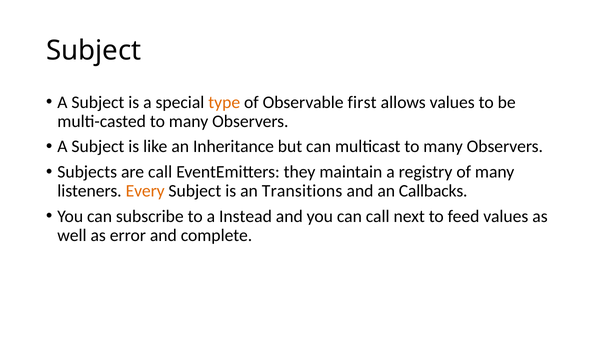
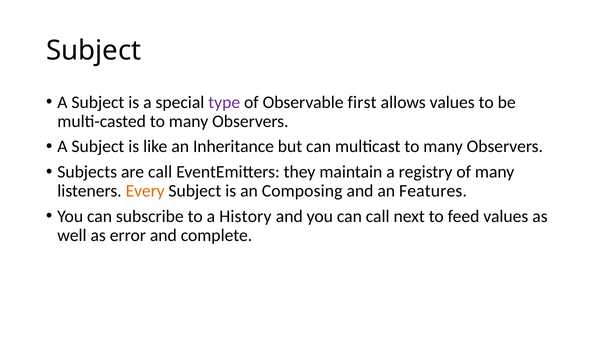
type colour: orange -> purple (224, 102)
Transitions: Transitions -> Composing (302, 191)
Callbacks: Callbacks -> Features (433, 191)
Instead: Instead -> History (245, 216)
